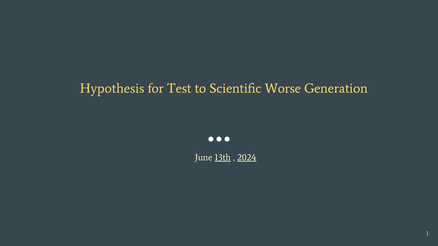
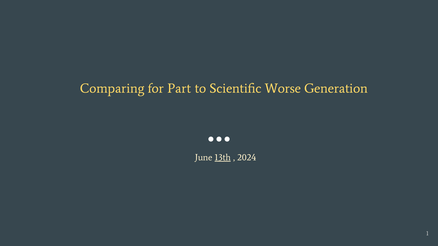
Hypothesis: Hypothesis -> Comparing (112, 89)
Test: Test -> Part (179, 89)
2024 underline: present -> none (247, 158)
